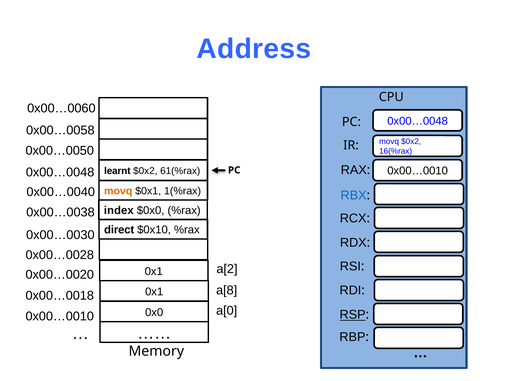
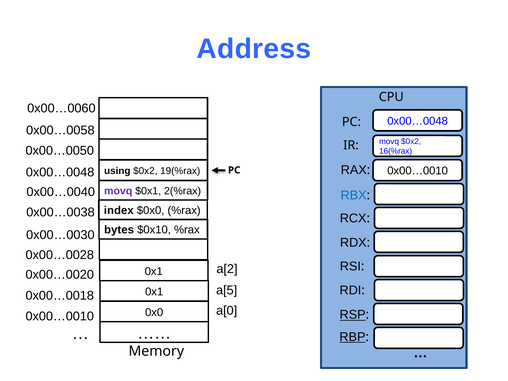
learnt: learnt -> using (117, 171)
61(%rax: 61(%rax -> 19(%rax (180, 171)
movq colour: orange -> purple (118, 191)
1(%rax: 1(%rax -> 2(%rax (183, 191)
direct: direct -> bytes (119, 230)
a[8: a[8 -> a[5 (227, 290)
RBP underline: none -> present (352, 337)
